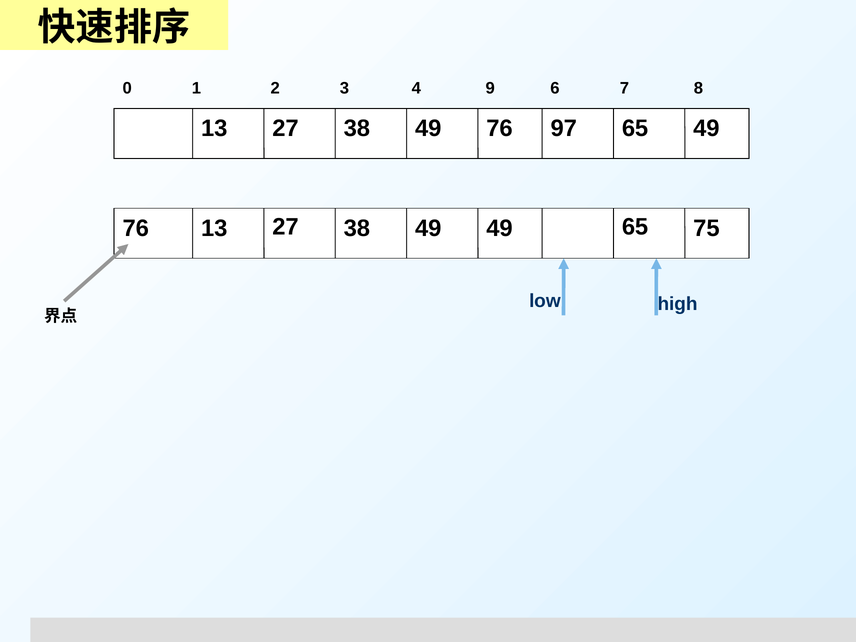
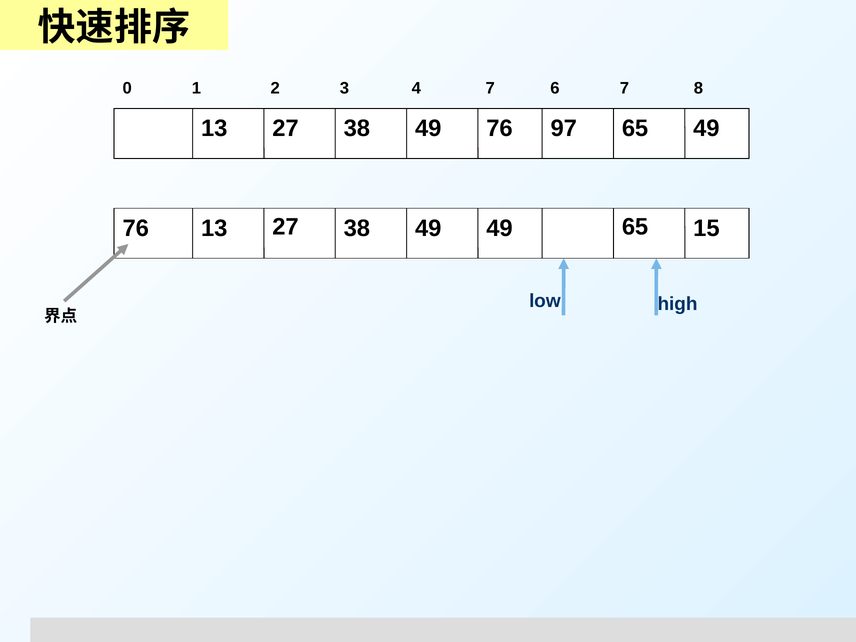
4 9: 9 -> 7 (490, 88)
75: 75 -> 15 (706, 228)
